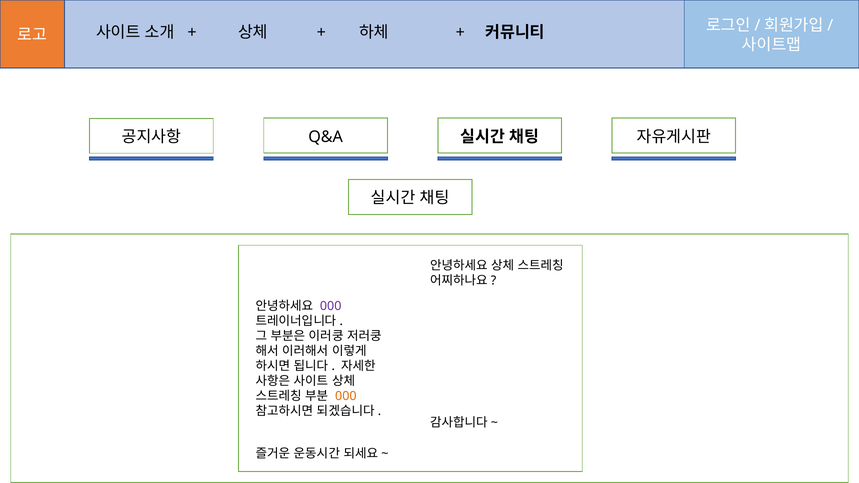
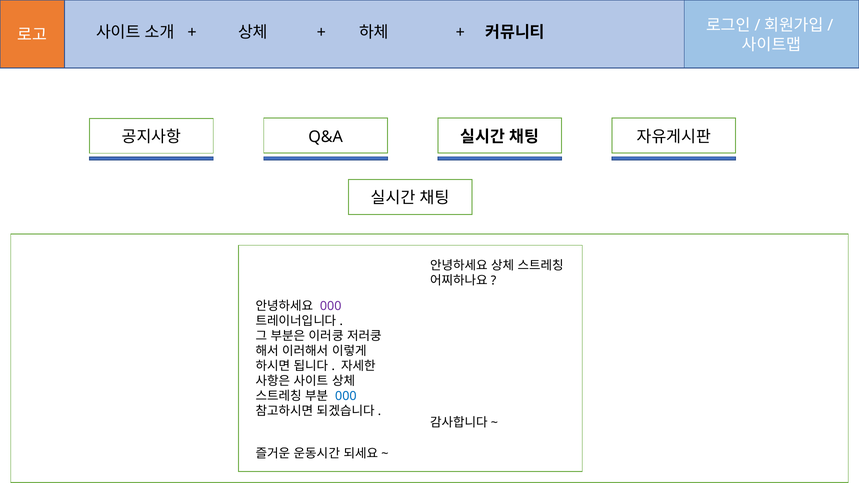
000 colour: orange -> blue (346, 396)
